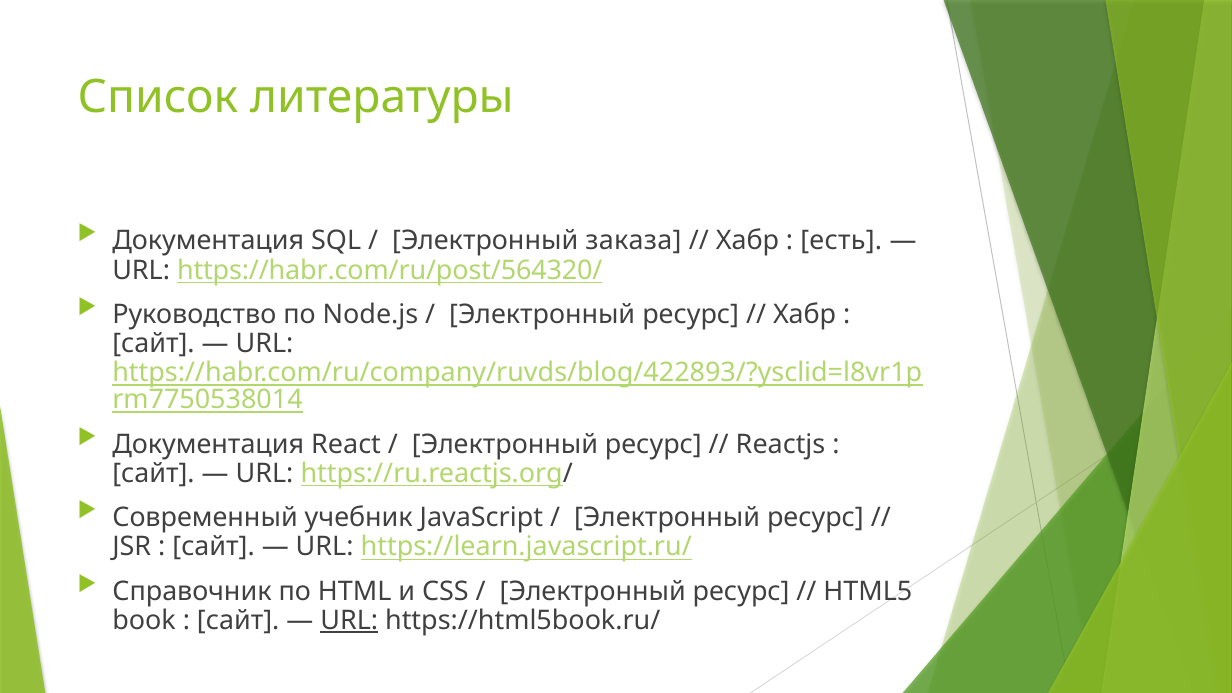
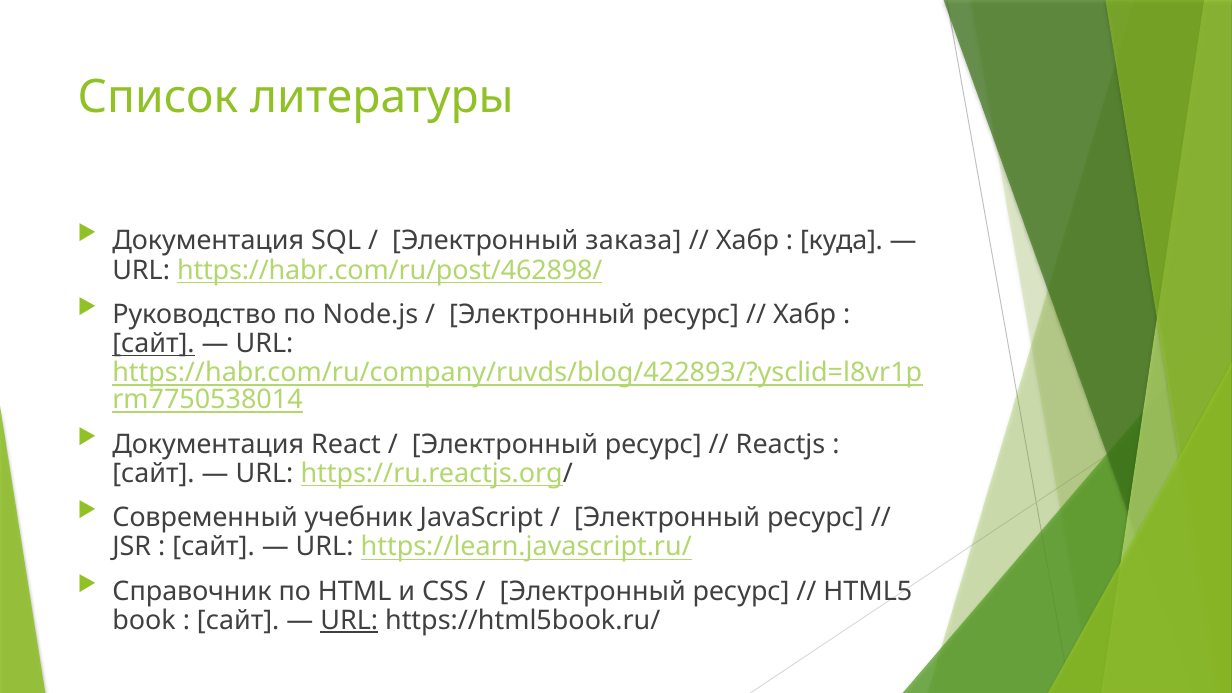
есть: есть -> куда (842, 241)
https://habr.com/ru/post/564320/: https://habr.com/ru/post/564320/ -> https://habr.com/ru/post/462898/ (390, 270)
сайт underline: none -> present (154, 344)
